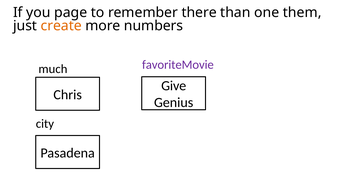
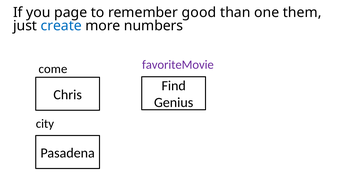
there: there -> good (199, 12)
create colour: orange -> blue (61, 26)
much: much -> come (53, 69)
Give: Give -> Find (174, 86)
